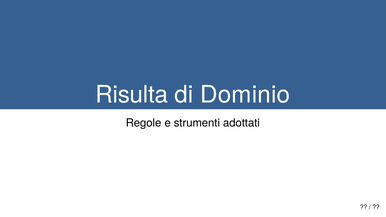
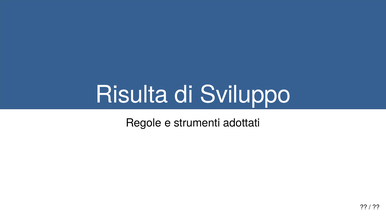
Dominio: Dominio -> Sviluppo (245, 95)
